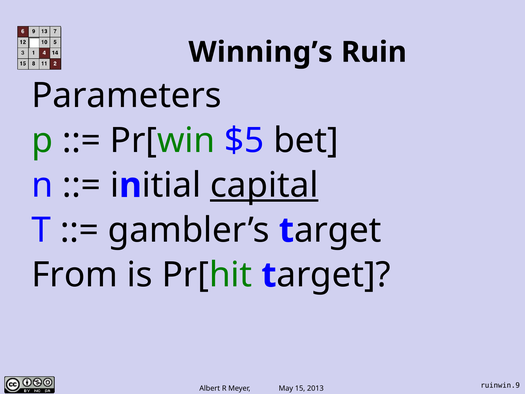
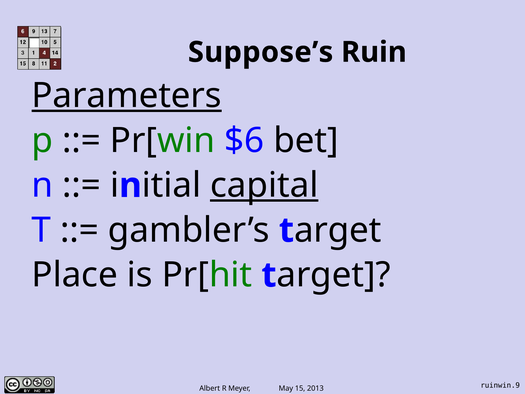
Winning’s: Winning’s -> Suppose’s (261, 52)
Parameters underline: none -> present (127, 96)
$5: $5 -> $6 (244, 140)
From: From -> Place (75, 275)
